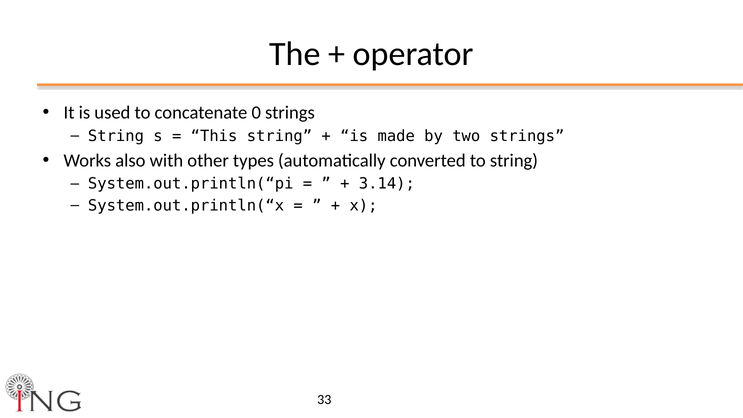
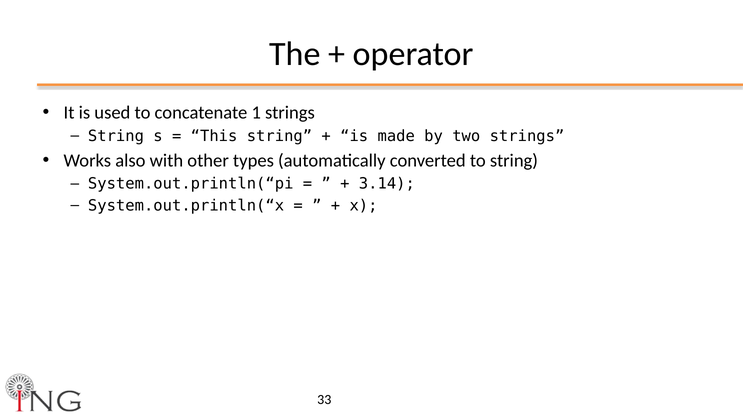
0: 0 -> 1 (256, 113)
